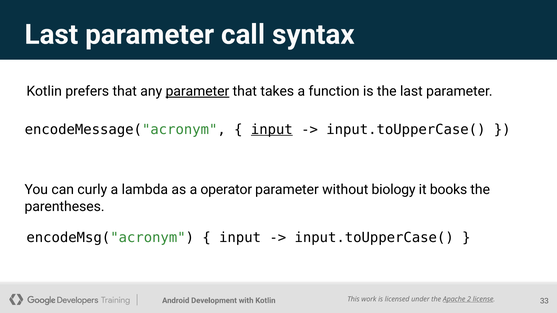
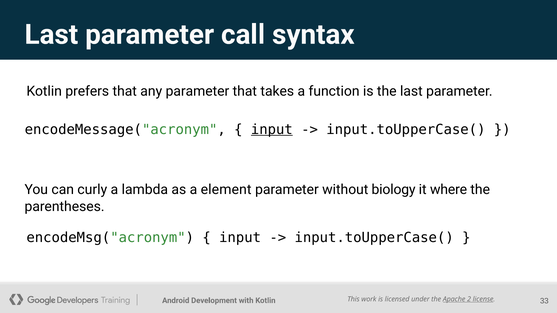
parameter underline: present -> none (197, 91)
operator: operator -> element (226, 190)
books: books -> where (449, 190)
